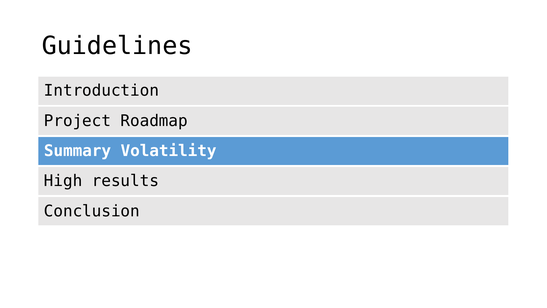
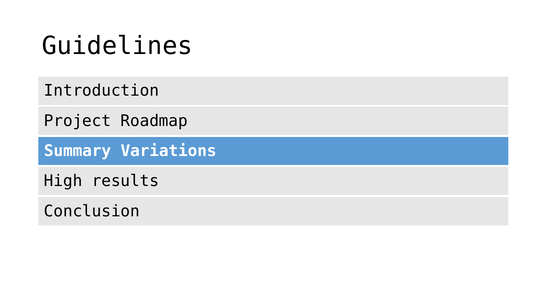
Volatility: Volatility -> Variations (169, 151)
